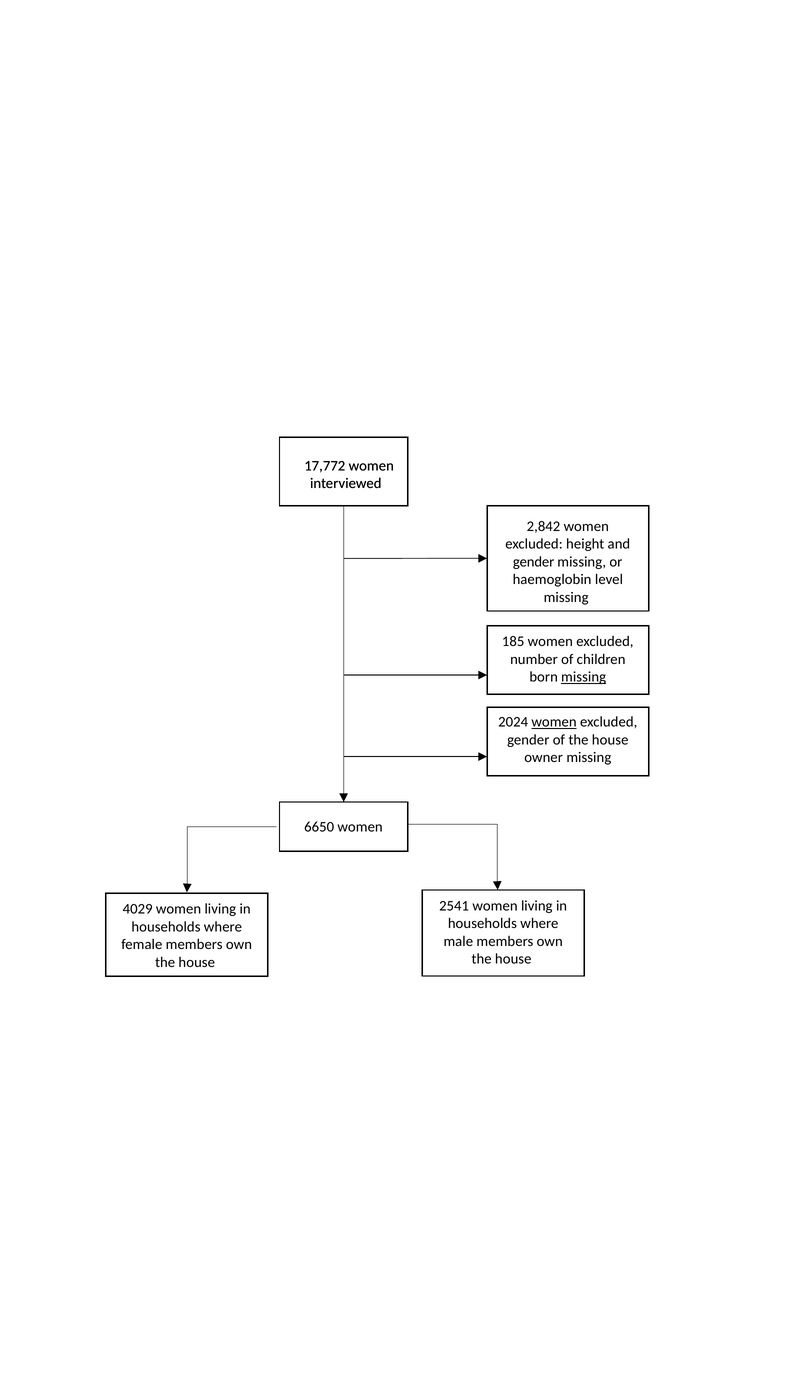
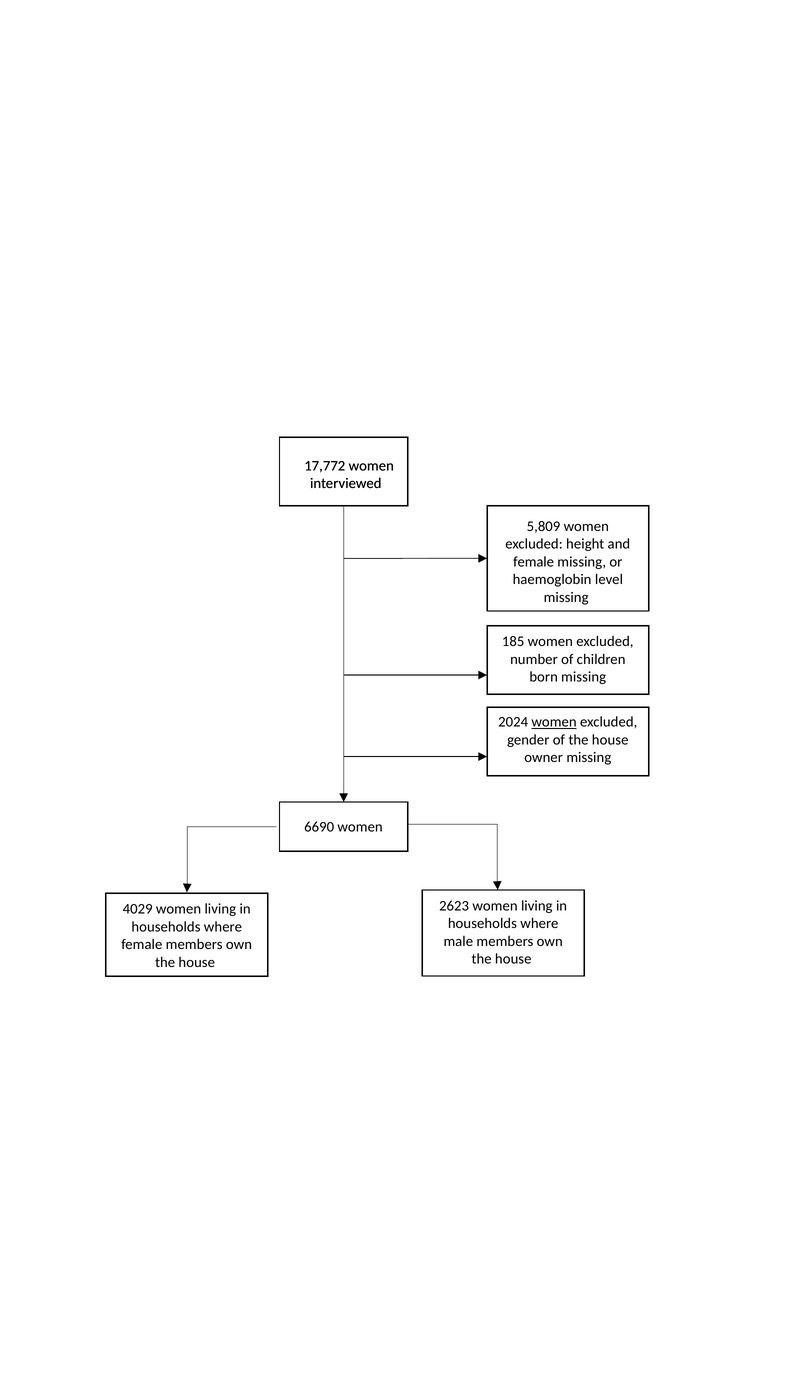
2,842: 2,842 -> 5,809 (543, 526)
gender: gender -> female (534, 562)
missing underline: present -> none (584, 677)
6650: 6650 -> 6690 (319, 827)
2541: 2541 -> 2623 (454, 906)
